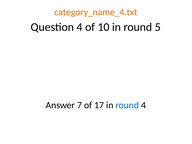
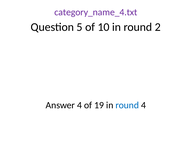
category_name_4.txt colour: orange -> purple (96, 12)
Question 4: 4 -> 5 (80, 27)
5: 5 -> 2 (158, 27)
Answer 7: 7 -> 4 (79, 105)
17: 17 -> 19 (99, 105)
